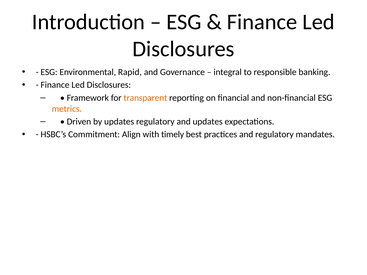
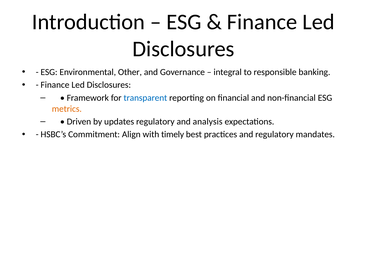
Rapid: Rapid -> Other (130, 72)
transparent colour: orange -> blue (145, 98)
and updates: updates -> analysis (208, 122)
